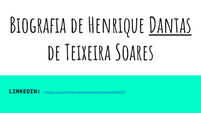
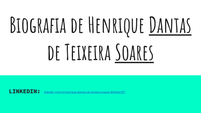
Soares underline: none -> present (134, 53)
